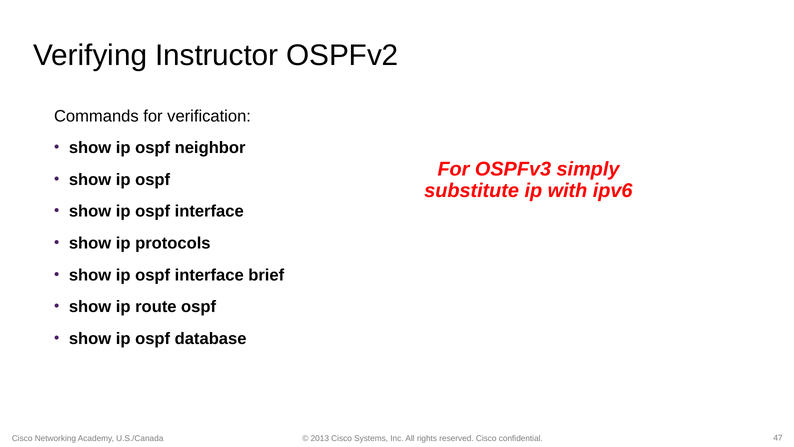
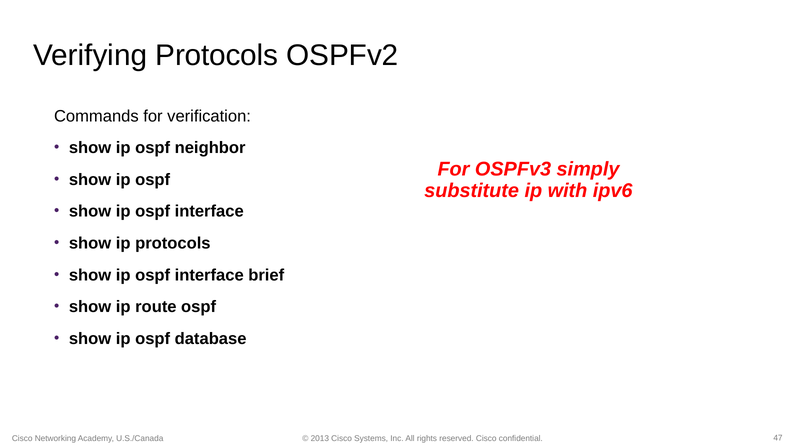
Verifying Instructor: Instructor -> Protocols (217, 55)
